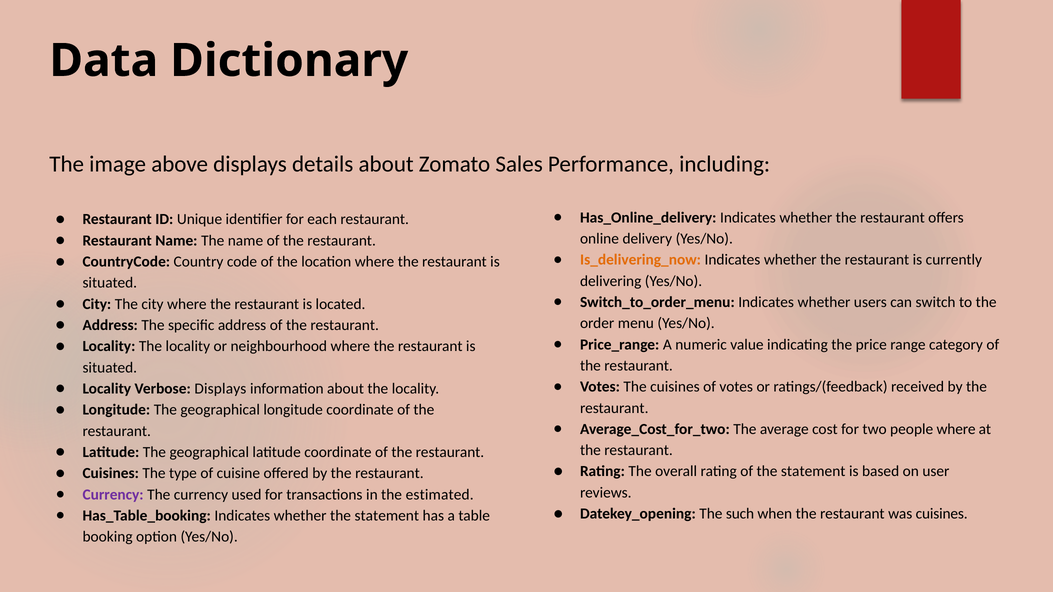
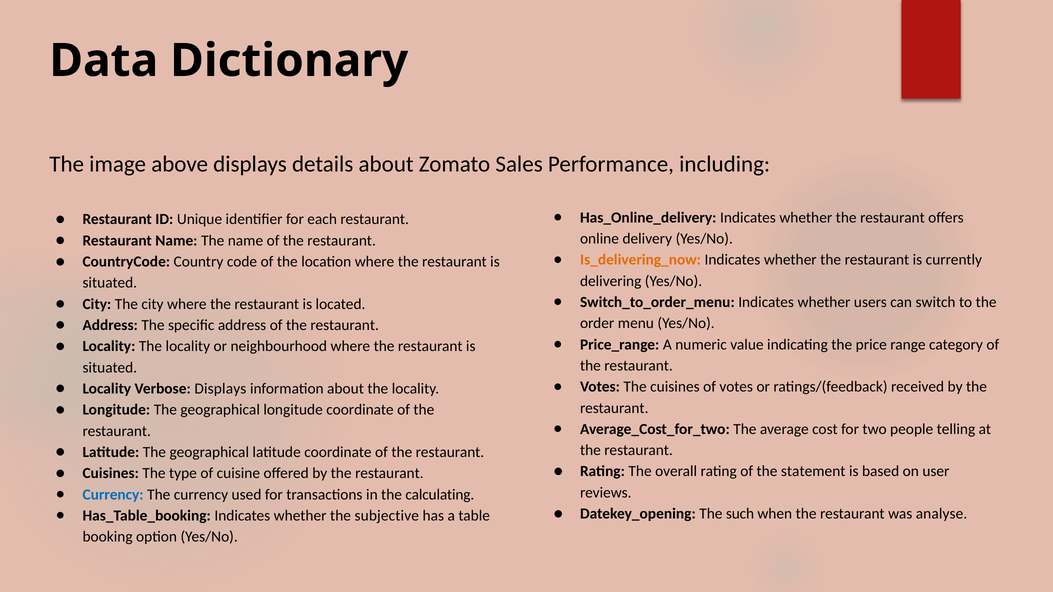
people where: where -> telling (956, 429)
Currency colour: purple -> blue (113, 495)
estimated: estimated -> calculating (440, 495)
whether the statement: statement -> subjective (387, 516)
was cuisines: cuisines -> analyse (942, 514)
